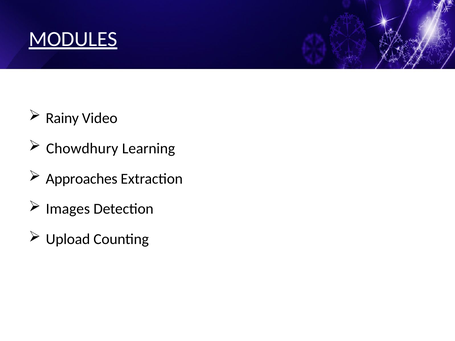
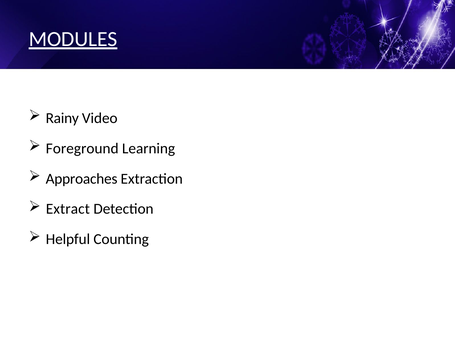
Chowdhury: Chowdhury -> Foreground (82, 148)
Images: Images -> Extract (68, 209)
Upload: Upload -> Helpful (68, 239)
